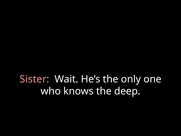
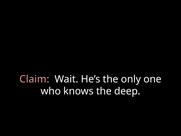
Sister: Sister -> Claim (34, 79)
